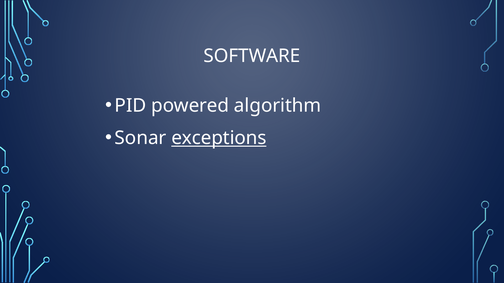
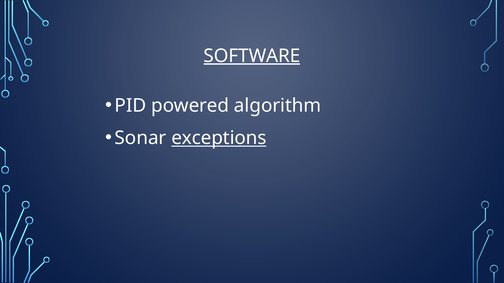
SOFTWARE underline: none -> present (252, 56)
